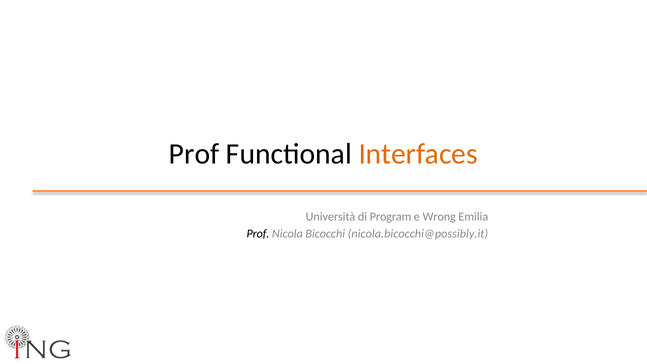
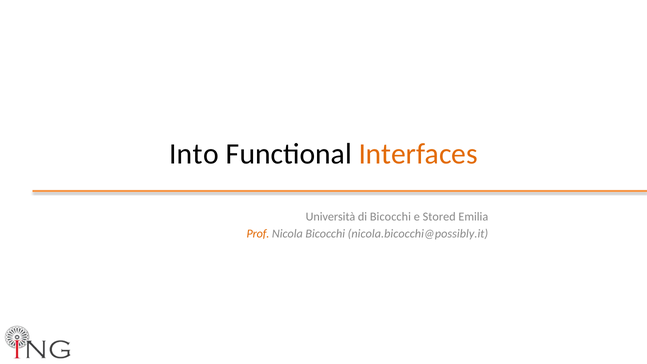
Prof: Prof -> Into (194, 154)
di Program: Program -> Bicocchi (390, 217)
Wrong: Wrong -> Stored (439, 217)
Prof colour: black -> orange (258, 234)
